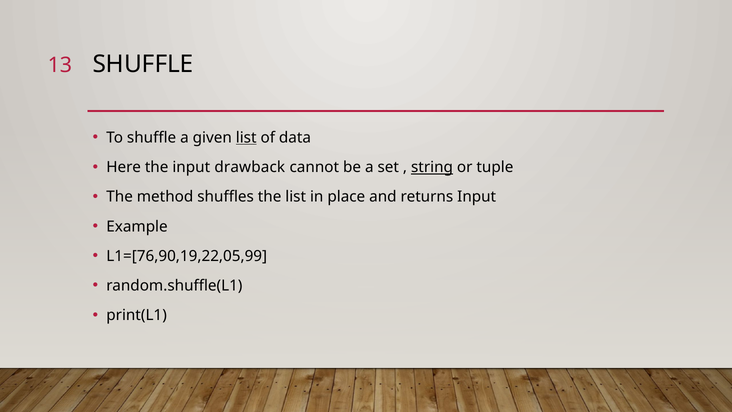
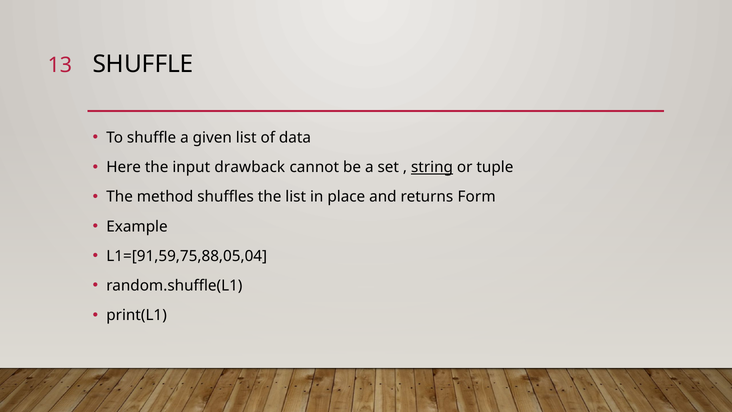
list underline: present -> none (246, 138)
returns Input: Input -> Form (477, 197)
L1=[76,90,19,22,05,99: L1=[76,90,19,22,05,99 -> L1=[91,59,75,88,05,04 (187, 256)
